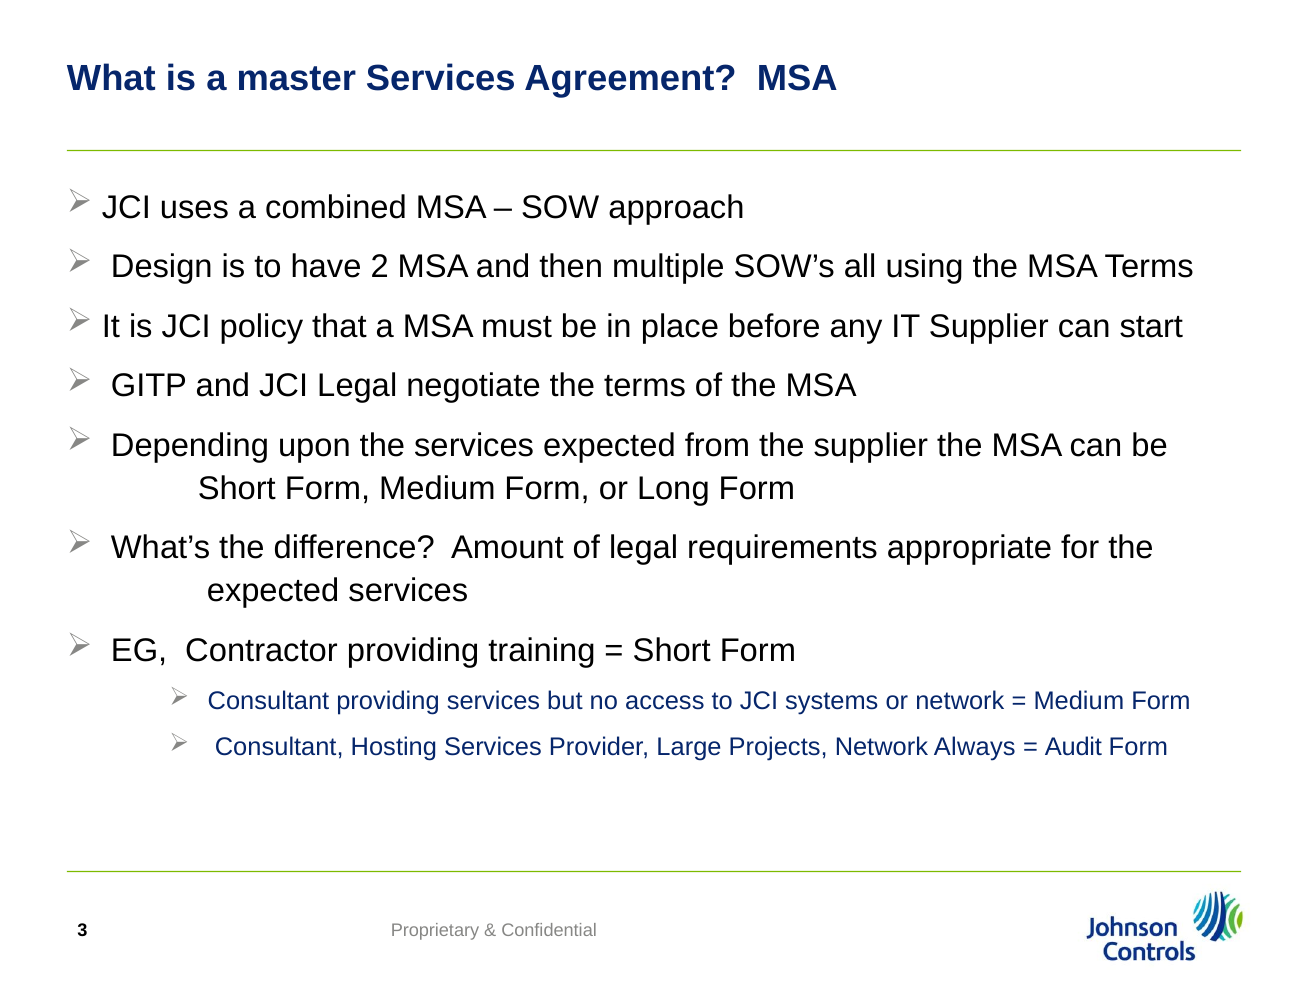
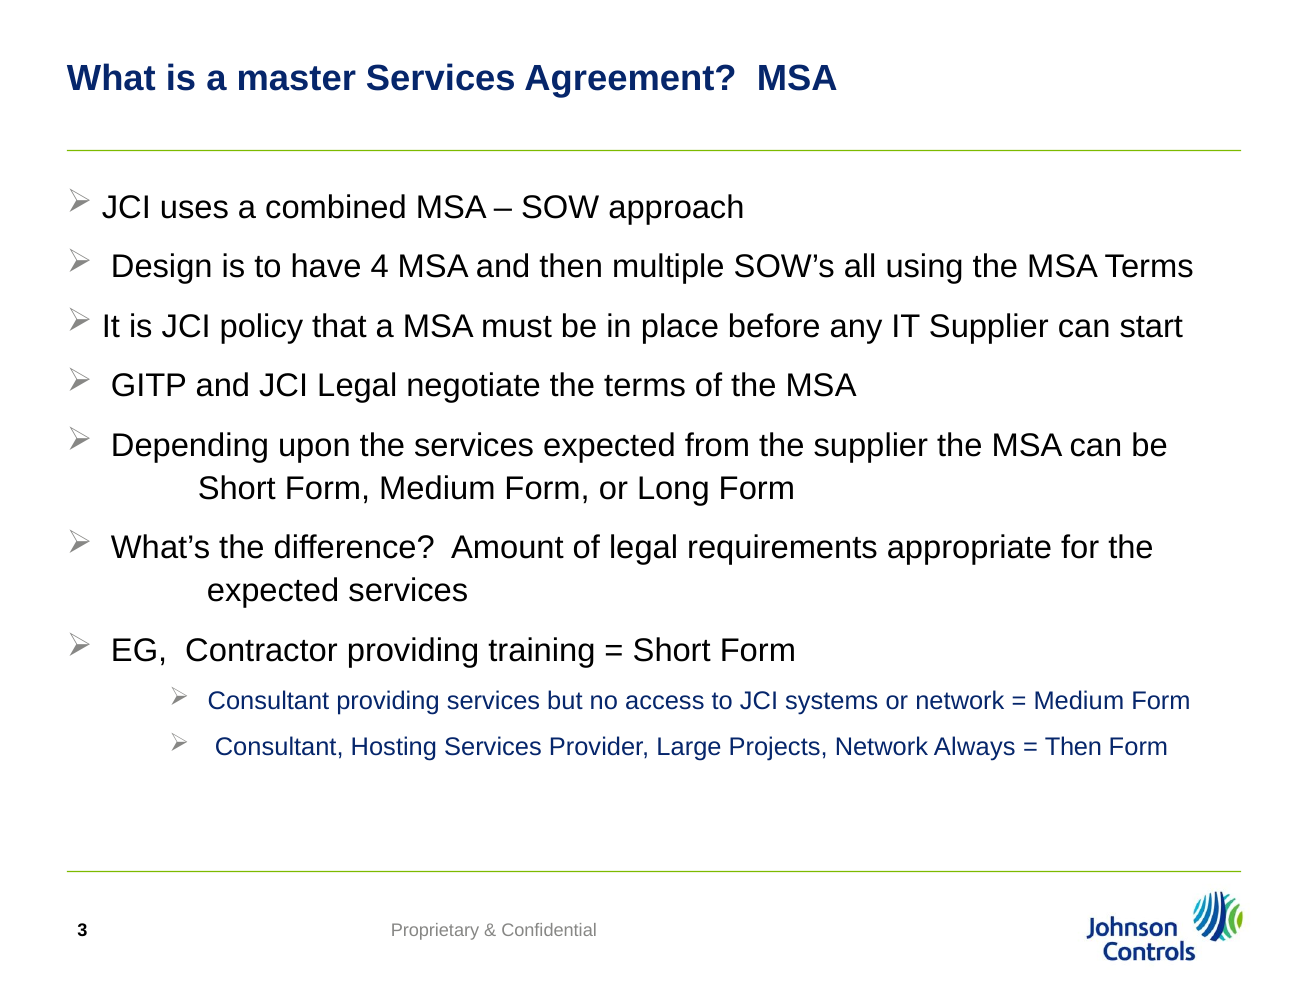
2: 2 -> 4 (380, 267)
Audit: Audit -> Then (1073, 747)
